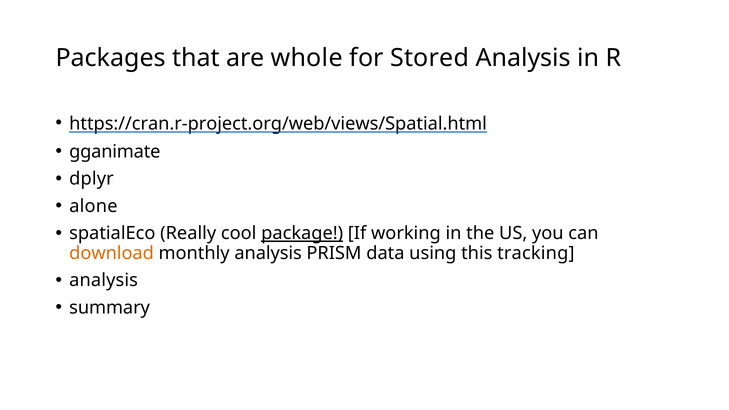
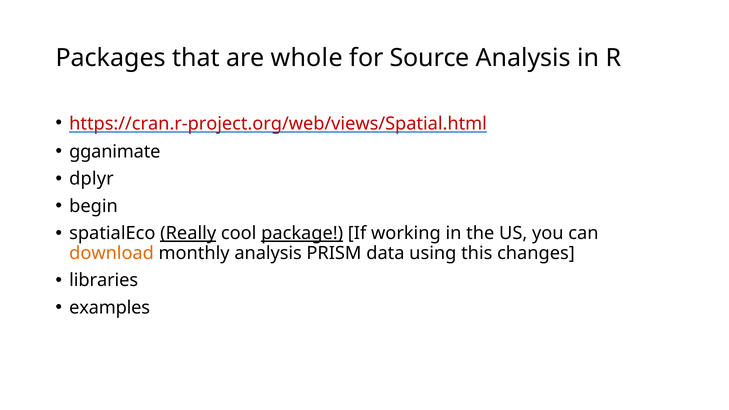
Stored: Stored -> Source (430, 58)
https://cran.r-project.org/web/views/Spatial.html colour: black -> red (278, 124)
alone: alone -> begin (94, 206)
Really underline: none -> present (188, 233)
tracking: tracking -> changes (536, 253)
analysis: analysis -> libraries (104, 280)
summary: summary -> examples (110, 308)
